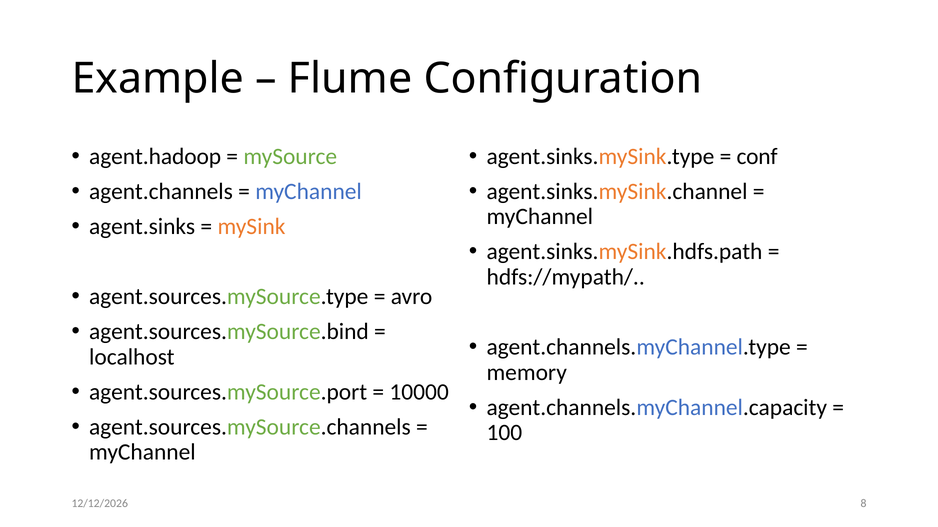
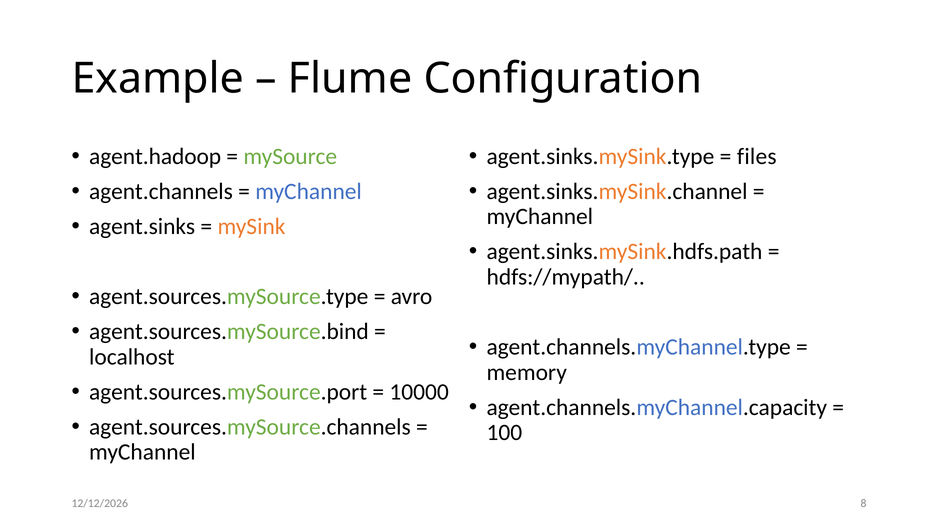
conf: conf -> files (757, 156)
